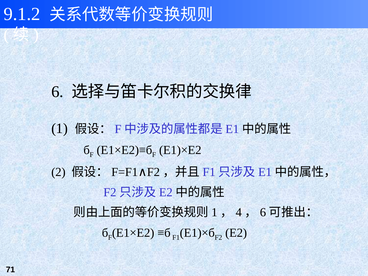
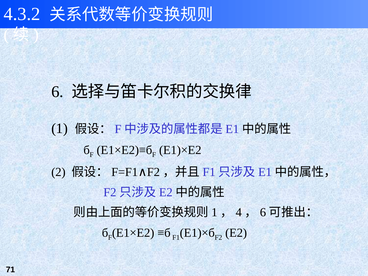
9.1.2: 9.1.2 -> 4.3.2 (22, 14)
